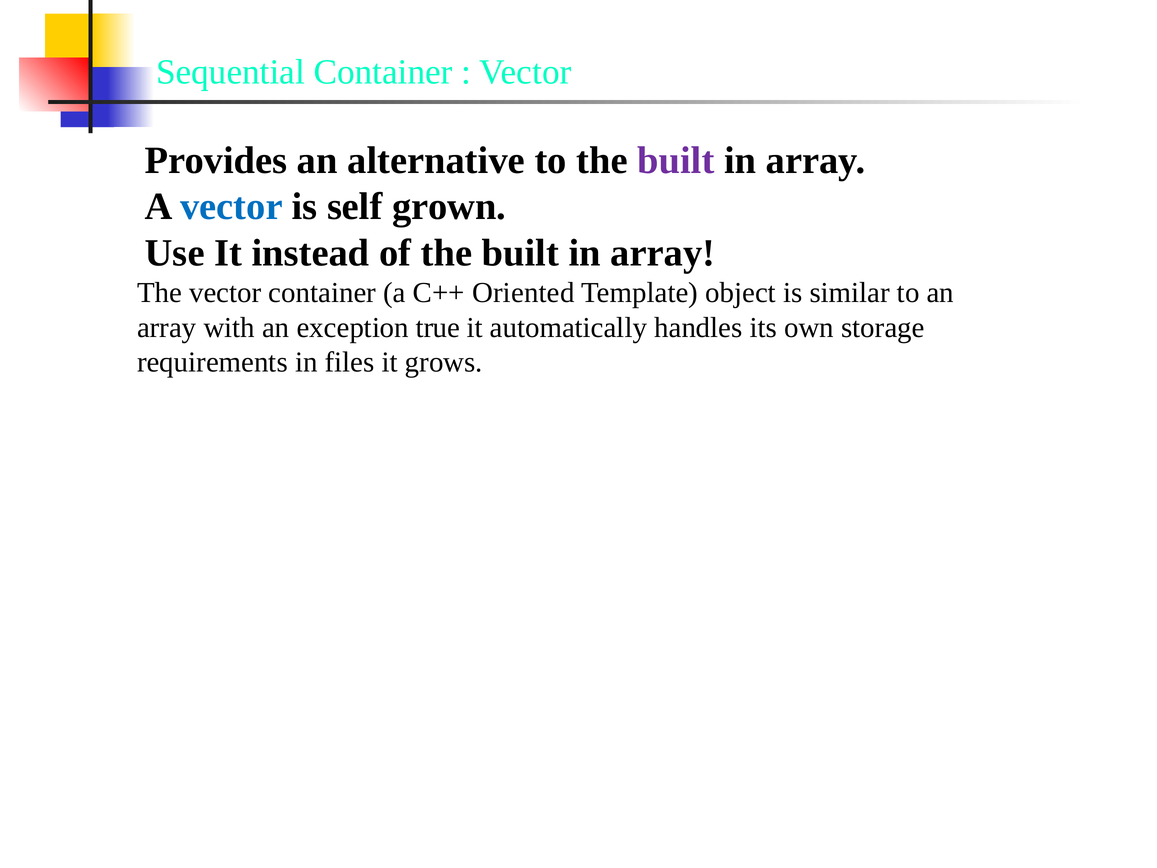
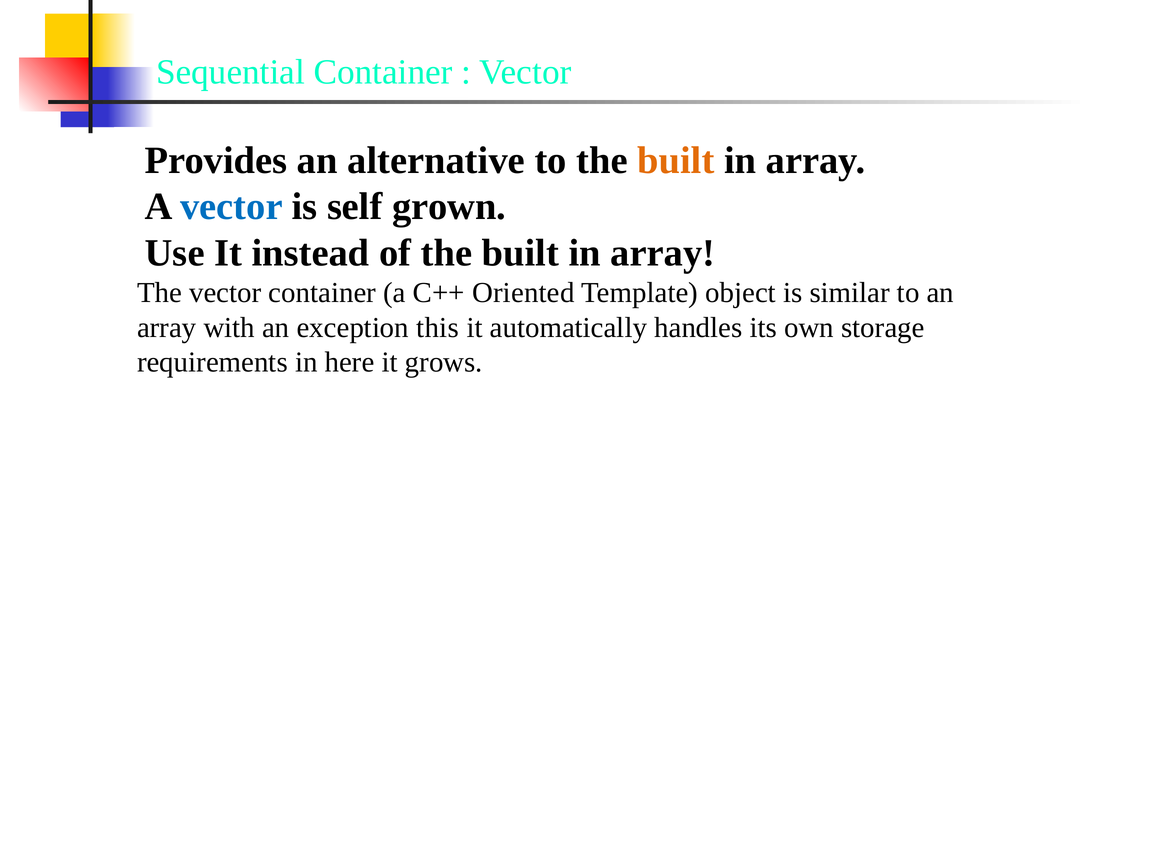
built colour: purple -> orange (676, 160)
true: true -> this (438, 327)
files: files -> here (350, 362)
